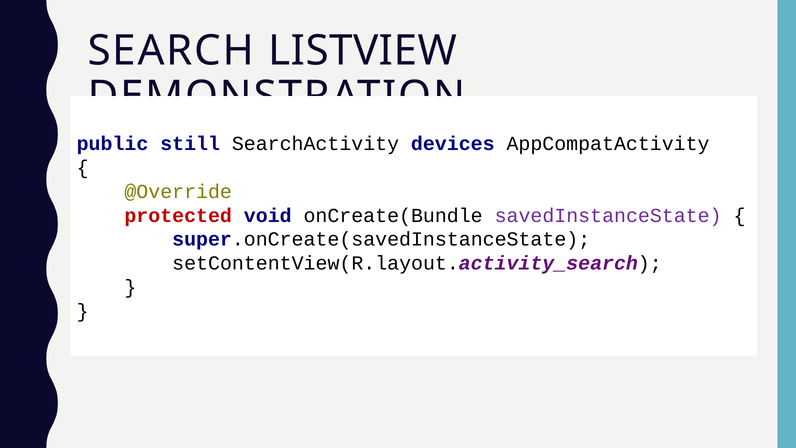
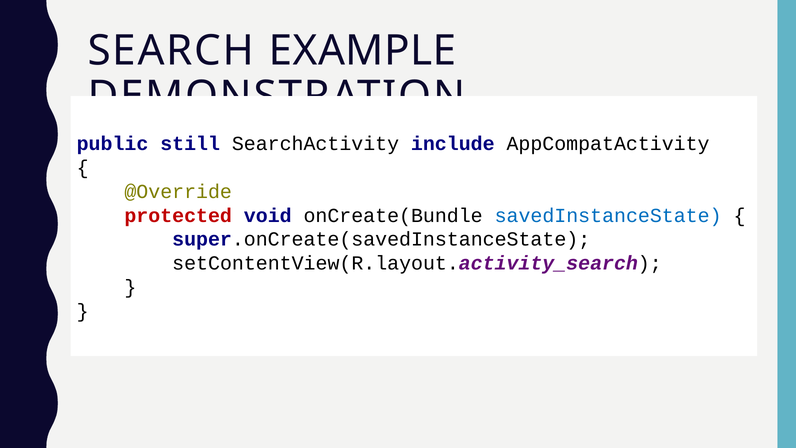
LISTVIEW: LISTVIEW -> EXAMPLE (363, 51)
devices: devices -> include (453, 144)
savedInstanceState colour: purple -> blue (608, 215)
